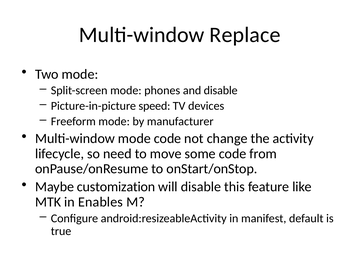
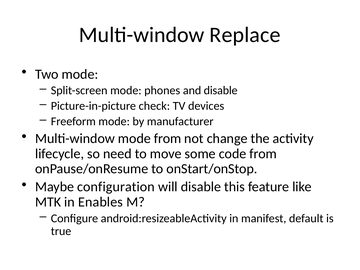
speed: speed -> check (154, 106)
mode code: code -> from (168, 139)
customization: customization -> configuration (116, 187)
